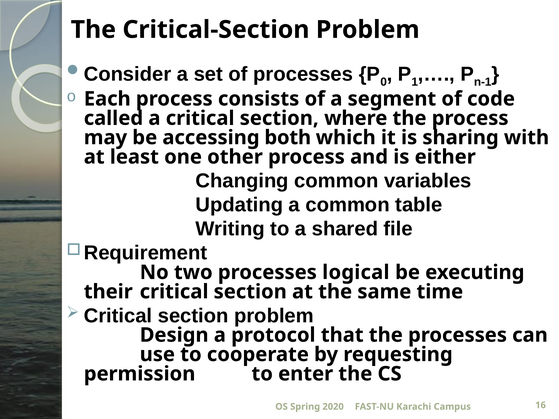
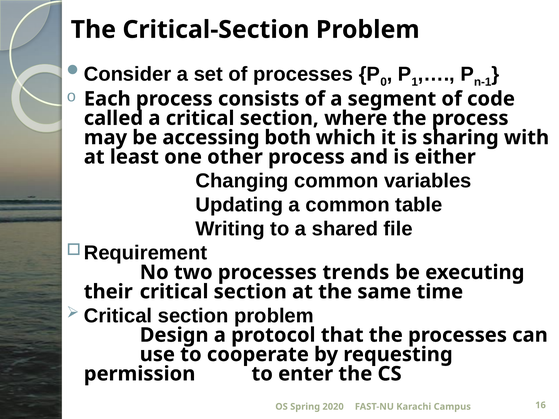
logical: logical -> trends (356, 273)
